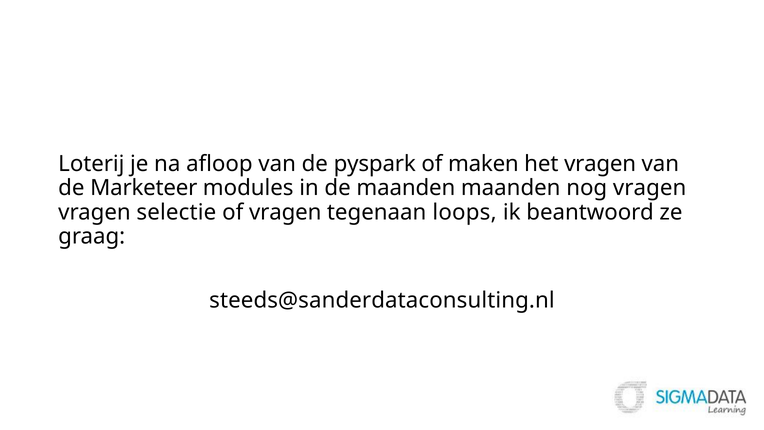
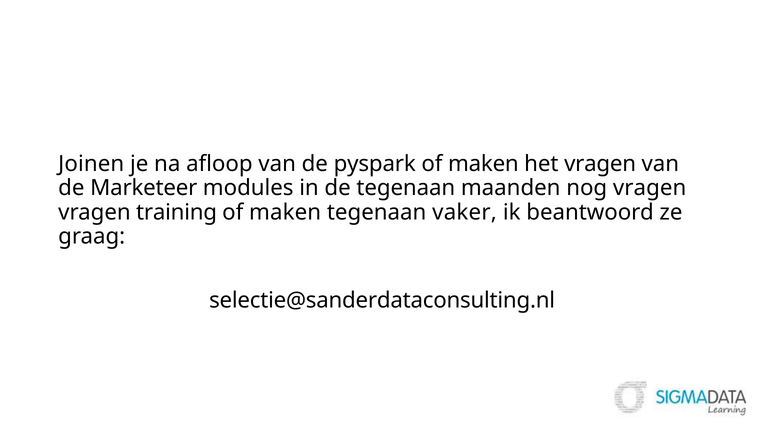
Loterij: Loterij -> Joinen (91, 164)
de maanden: maanden -> tegenaan (406, 188)
selectie: selectie -> training (177, 212)
vragen: vragen -> maken (285, 212)
loops: loops -> vaker (465, 212)
steeds@sanderdataconsulting.nl: steeds@sanderdataconsulting.nl -> selectie@sanderdataconsulting.nl (382, 300)
